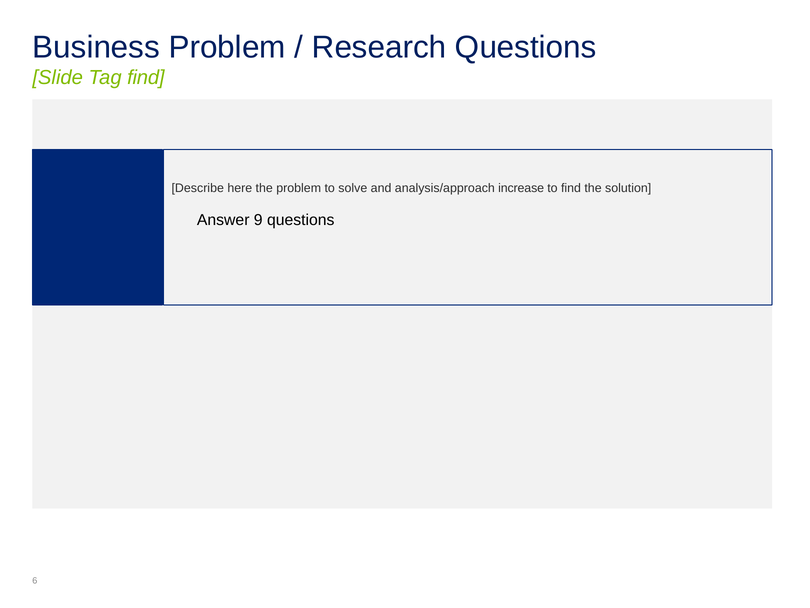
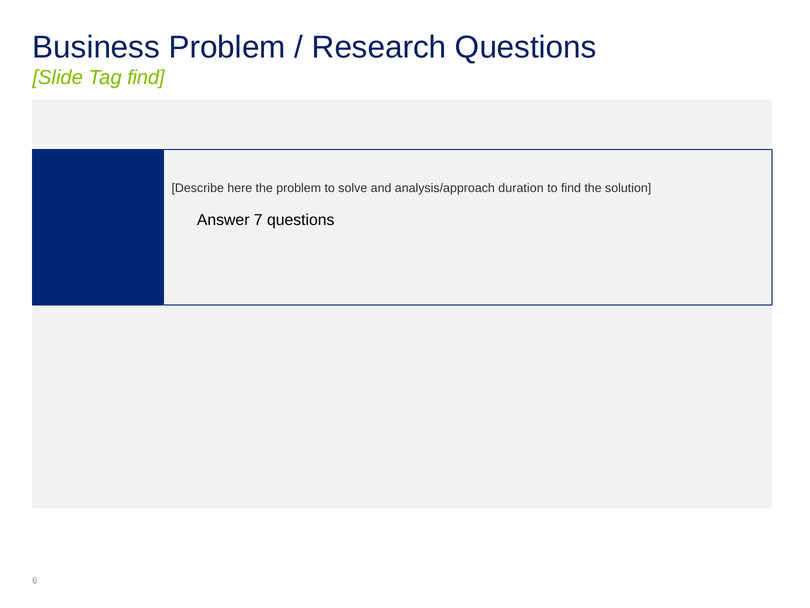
increase: increase -> duration (521, 188)
9: 9 -> 7 (258, 220)
